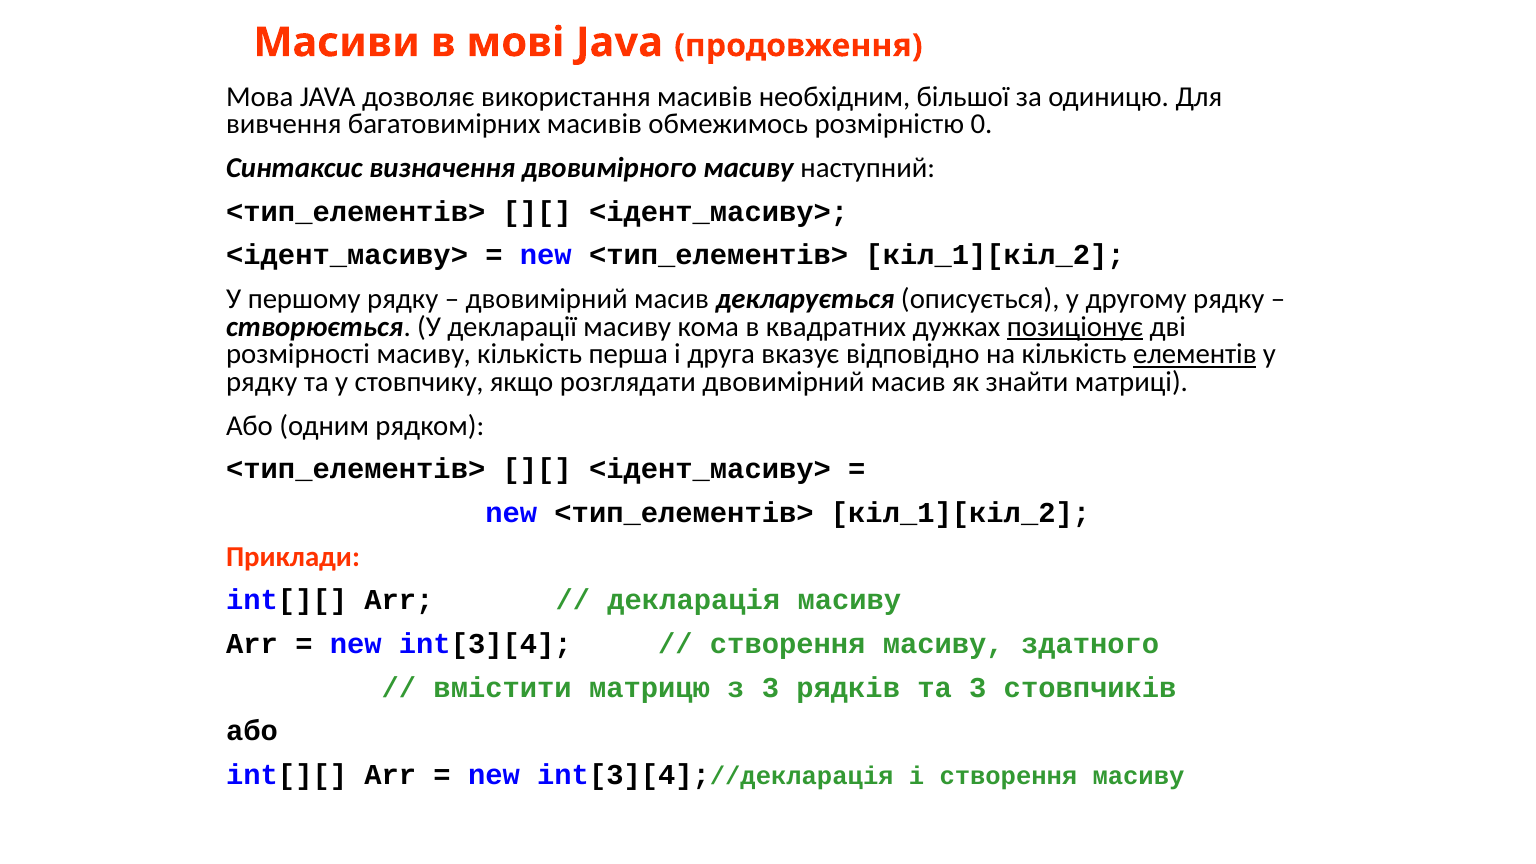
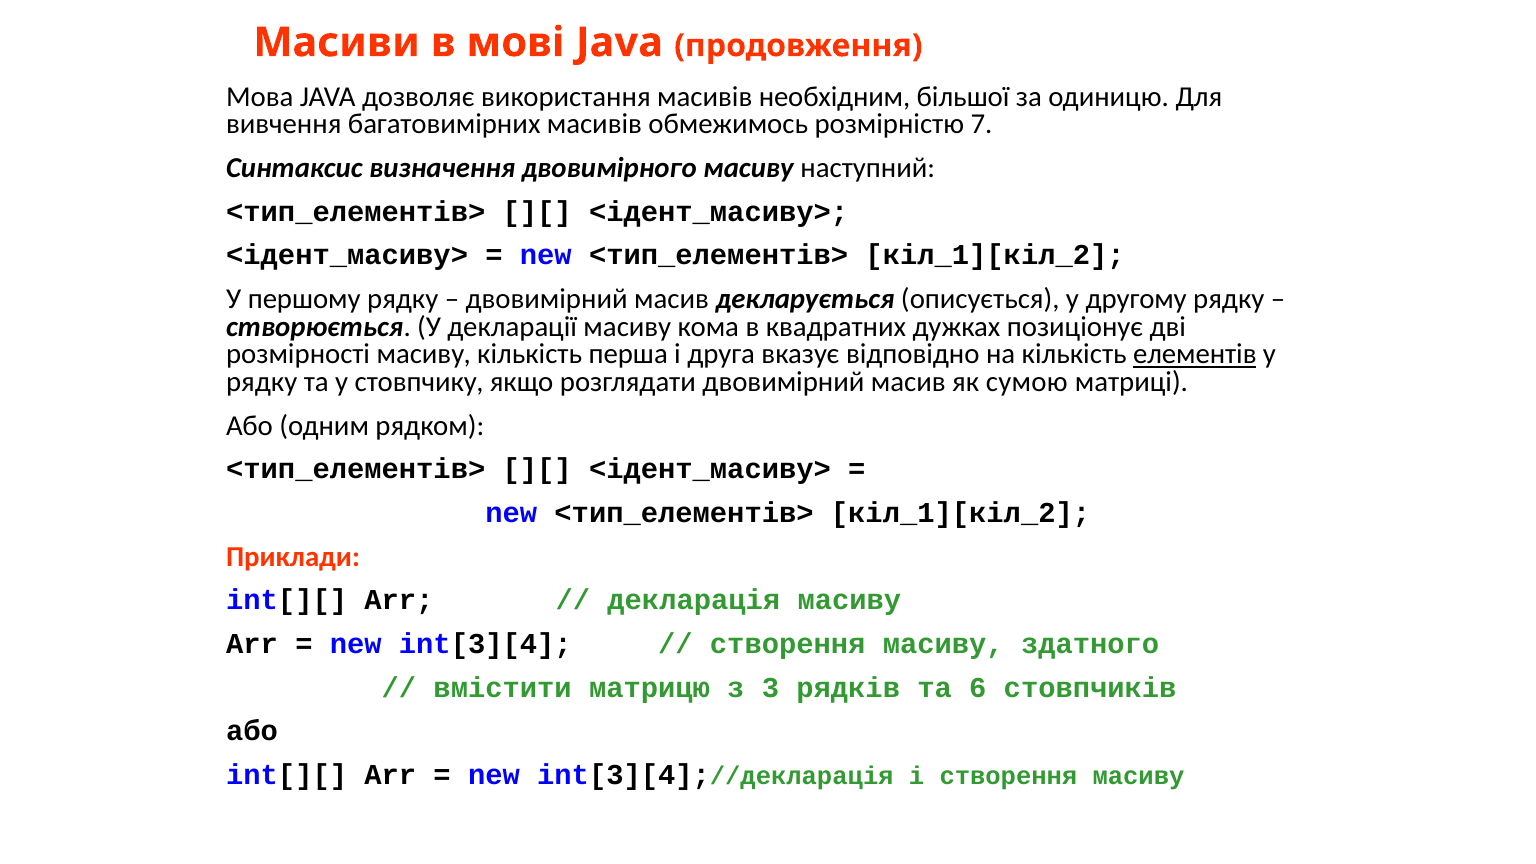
0: 0 -> 7 (982, 124)
позиціонує underline: present -> none (1075, 327)
знайти: знайти -> сумою (1027, 382)
та 3: 3 -> 6 (978, 688)
